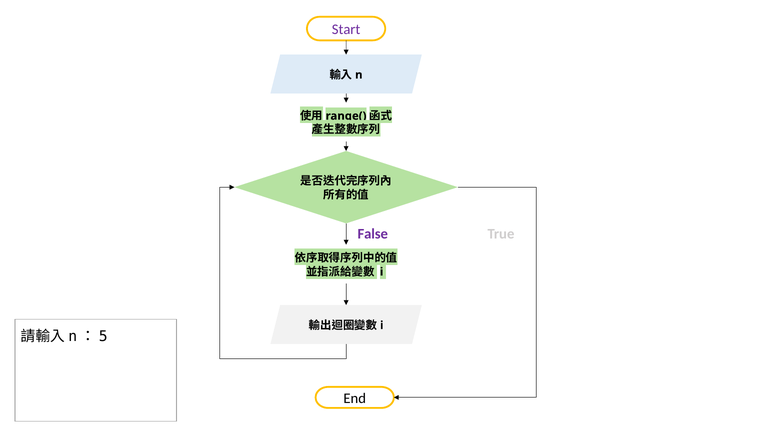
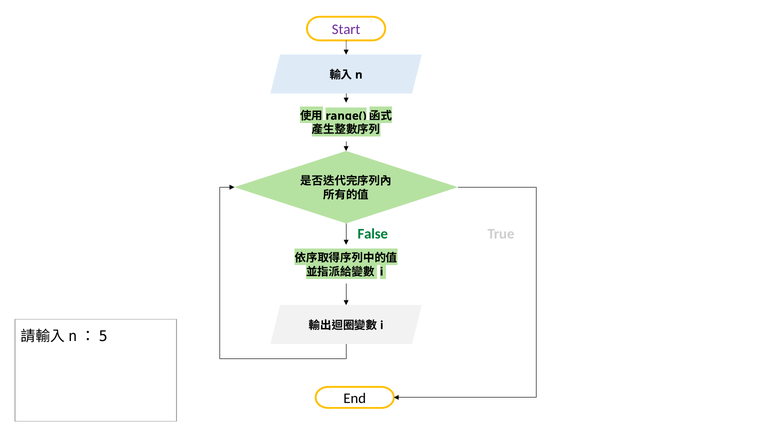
False colour: purple -> green (373, 234)
